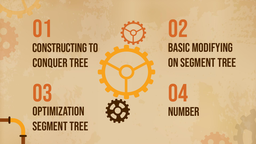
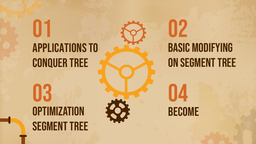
Constructing: Constructing -> Applications (60, 48)
NUMBER: NUMBER -> BECOME (184, 112)
